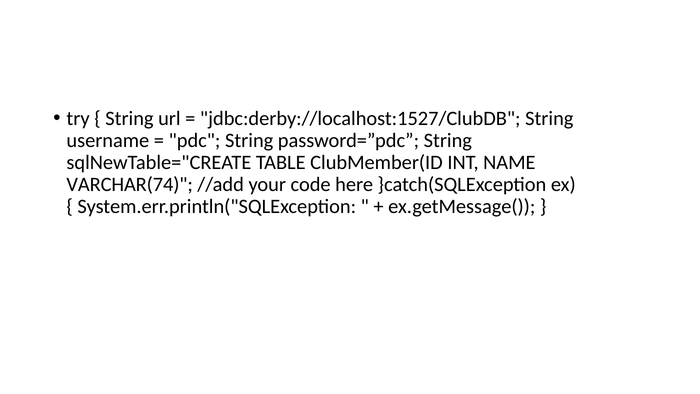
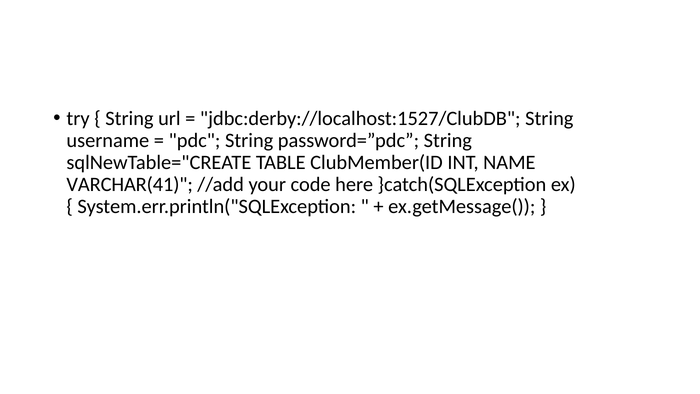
VARCHAR(74: VARCHAR(74 -> VARCHAR(41 (130, 185)
